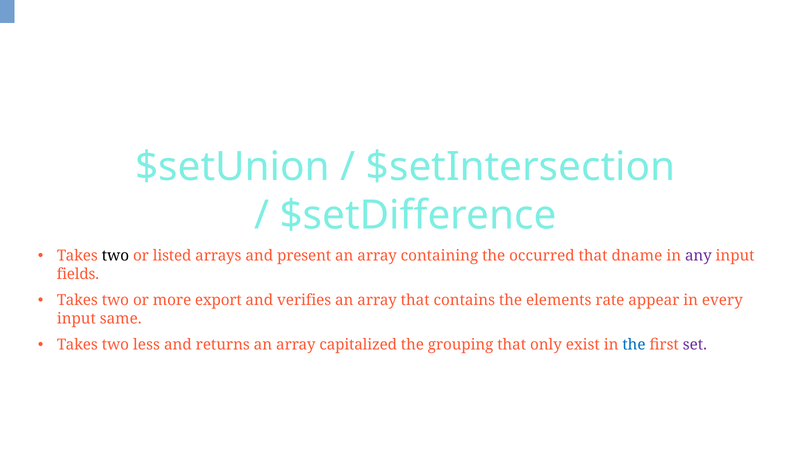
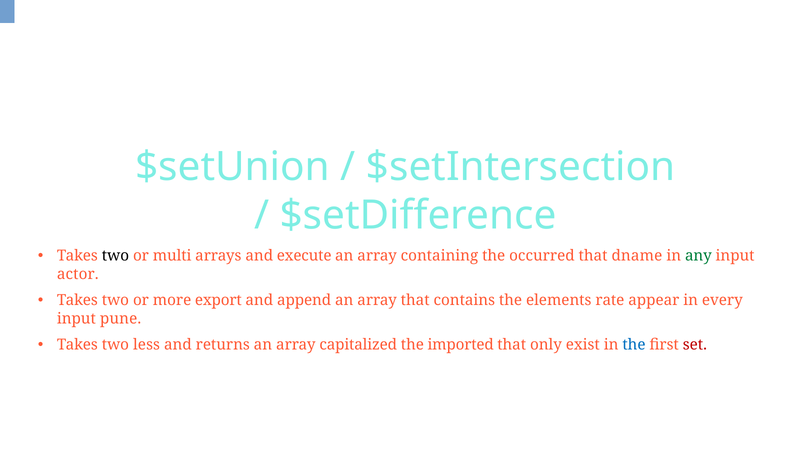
listed: listed -> multi (172, 256)
present: present -> execute (304, 256)
any colour: purple -> green (698, 256)
fields: fields -> actor (78, 274)
verifies: verifies -> append (304, 301)
same: same -> pune (121, 319)
grouping: grouping -> imported (461, 345)
set colour: purple -> red (695, 345)
